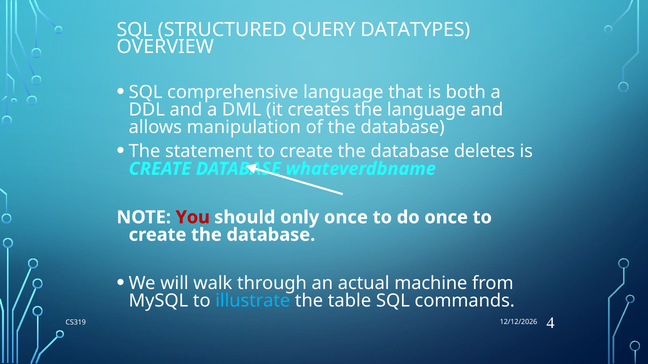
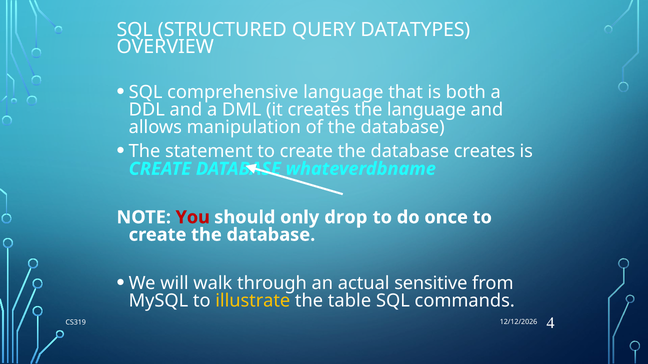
database deletes: deletes -> creates (484, 152)
only once: once -> drop (346, 218)
machine: machine -> sensitive (431, 284)
illustrate colour: light blue -> yellow (253, 301)
